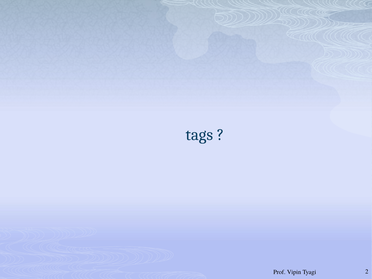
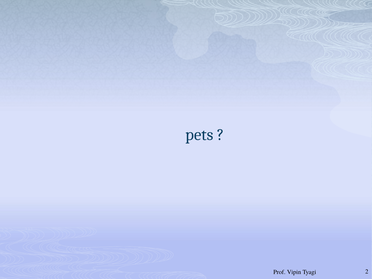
tags: tags -> pets (199, 135)
